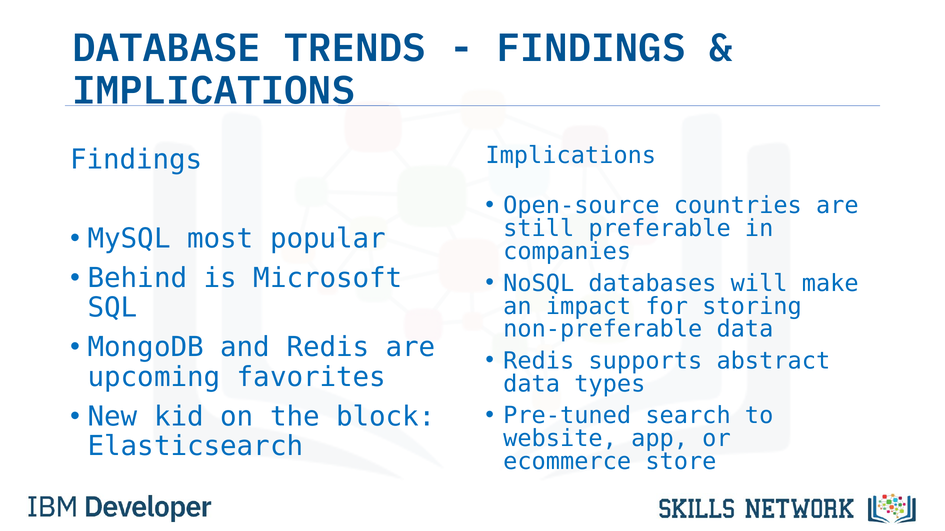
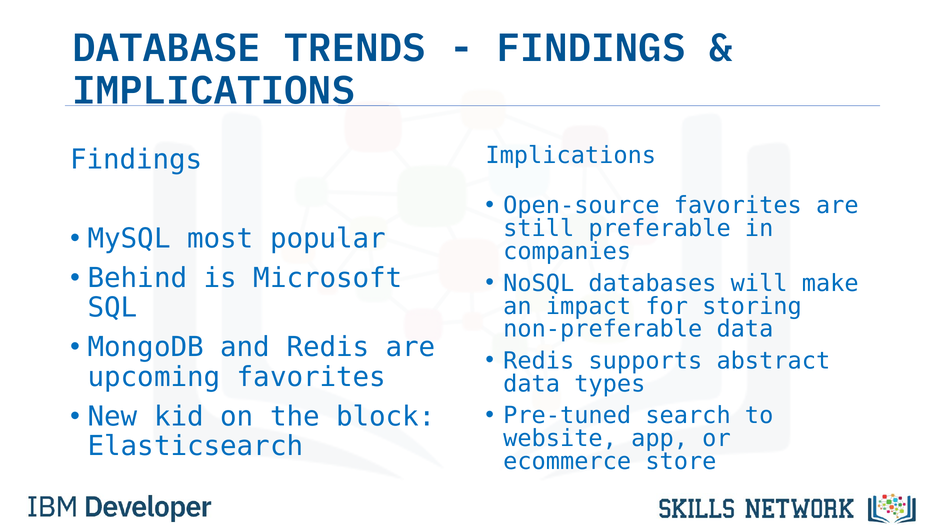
Open-source countries: countries -> favorites (738, 206)
